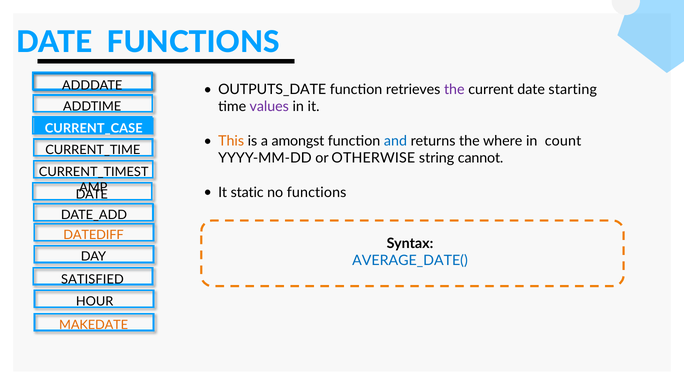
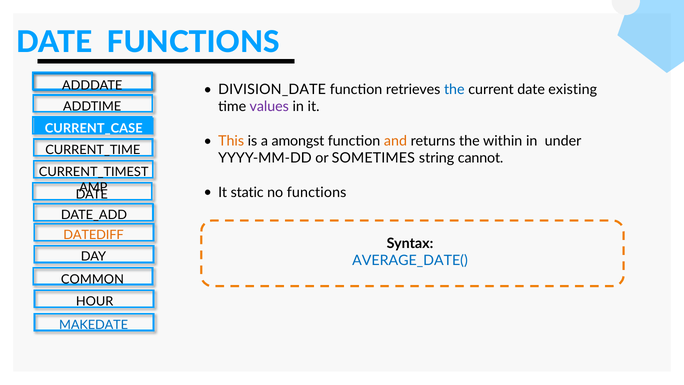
OUTPUTS_DATE: OUTPUTS_DATE -> DIVISION_DATE (272, 90)
the colour: purple -> blue (454, 90)
starting: starting -> existing (573, 90)
and colour: blue -> orange (396, 141)
where: where -> within (503, 141)
count: count -> under (563, 141)
OTHERWISE: OTHERWISE -> SOMETIMES (373, 158)
SATISFIED: SATISFIED -> COMMON (92, 279)
MAKEDATE colour: orange -> blue (94, 325)
